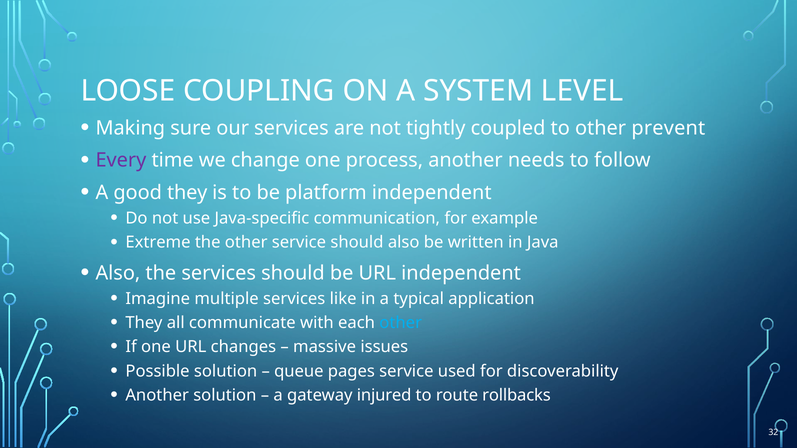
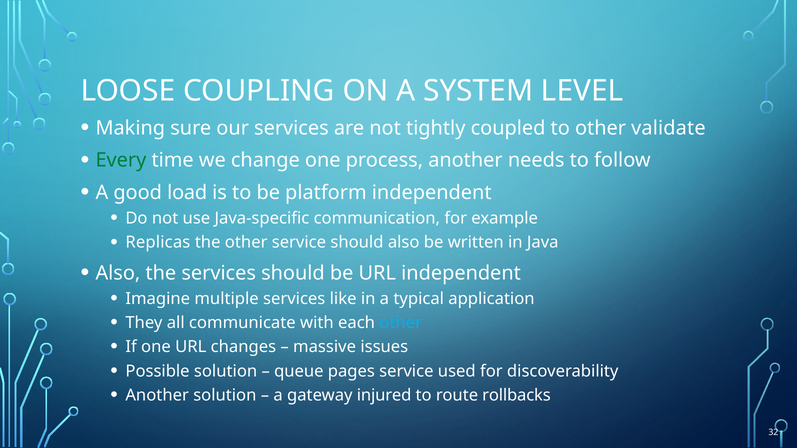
prevent: prevent -> validate (668, 128)
Every colour: purple -> green (121, 161)
good they: they -> load (187, 193)
Extreme: Extreme -> Replicas (158, 243)
